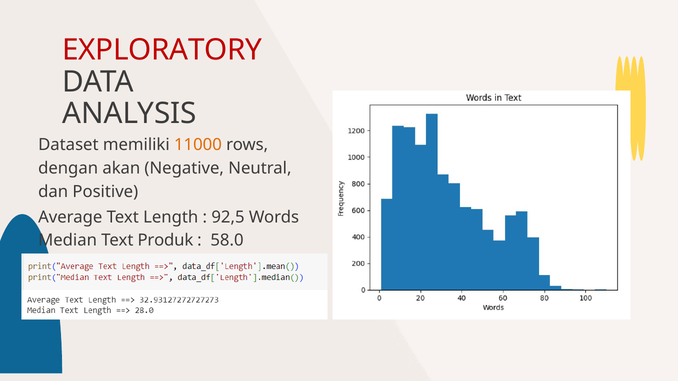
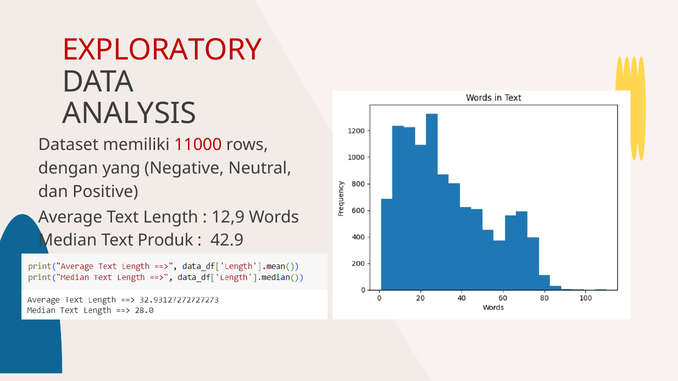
11000 colour: orange -> red (198, 145)
akan: akan -> yang (121, 168)
92,5: 92,5 -> 12,9 (228, 217)
58.0: 58.0 -> 42.9 (227, 241)
